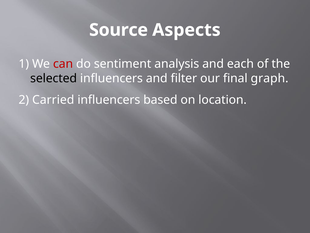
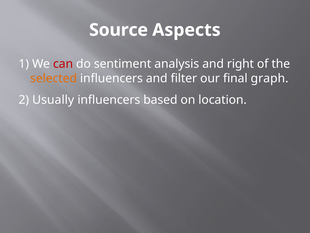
each: each -> right (240, 64)
selected colour: black -> orange (54, 78)
Carried: Carried -> Usually (53, 100)
